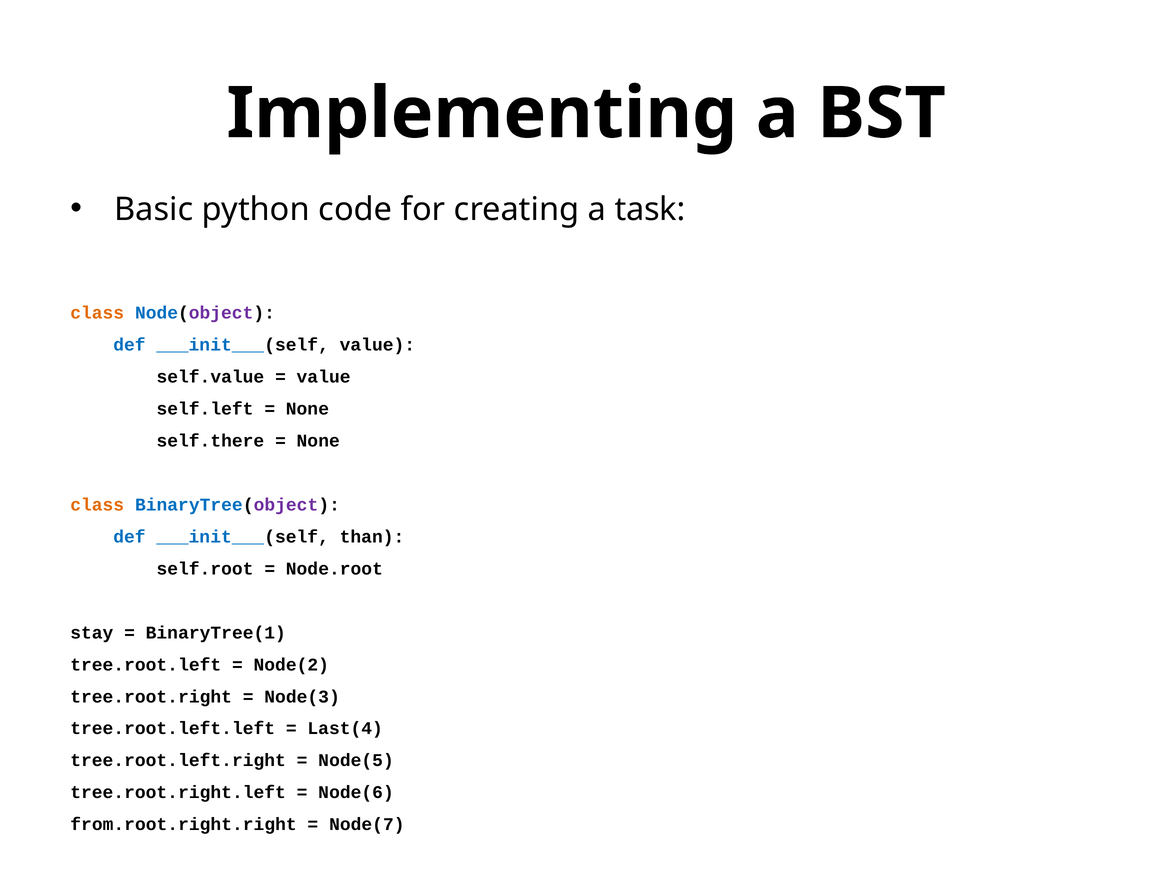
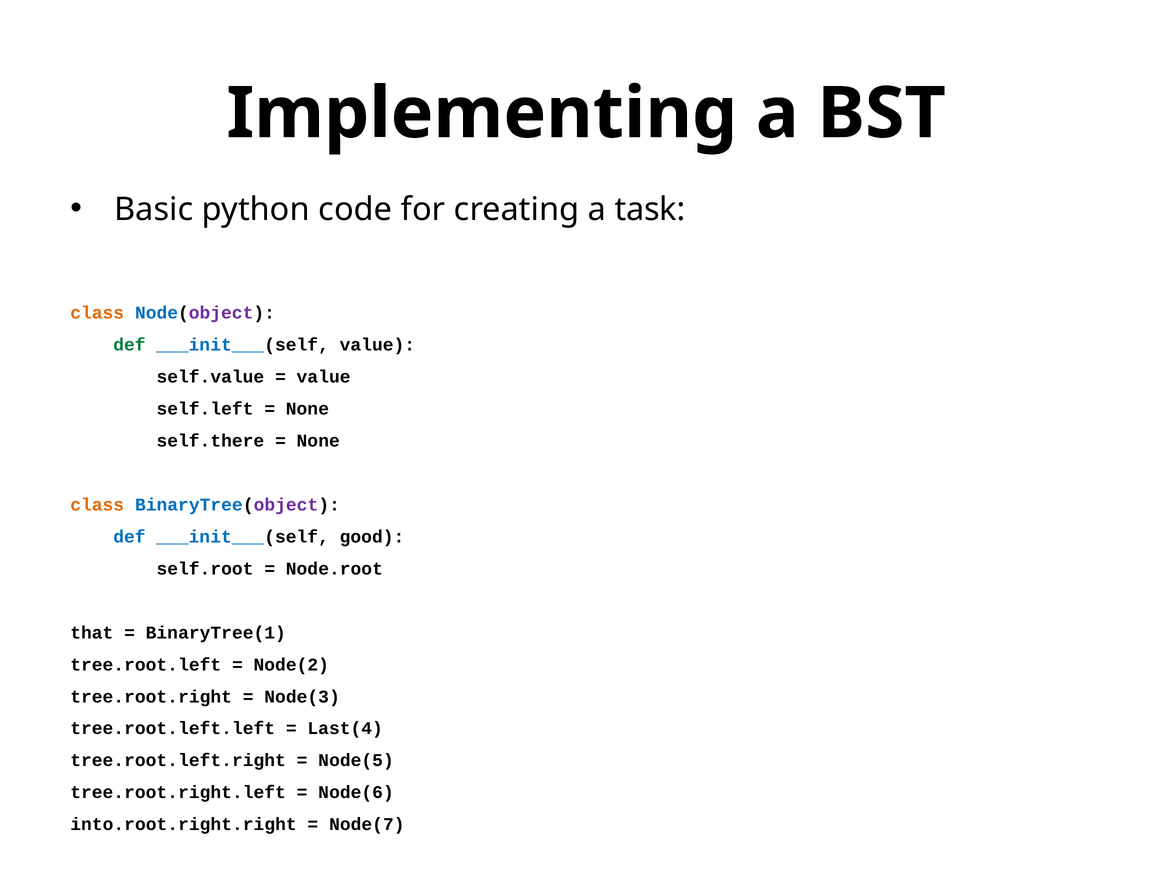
def colour: blue -> green (129, 345)
than: than -> good (372, 537)
stay: stay -> that (92, 632)
from.root.right.right: from.root.right.right -> into.root.right.right (184, 824)
